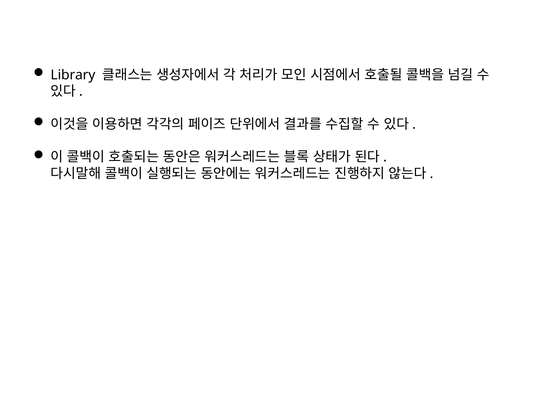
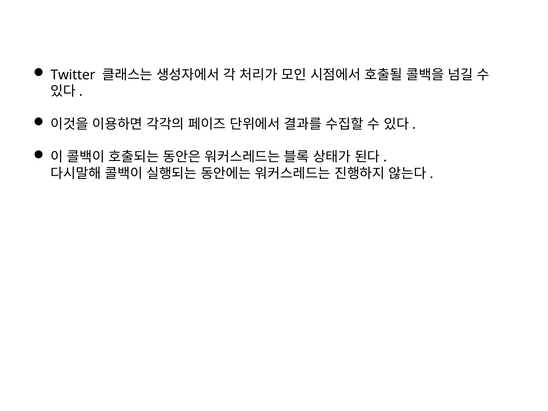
Library: Library -> Twitter (73, 75)
